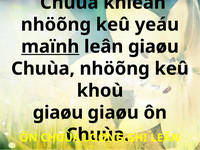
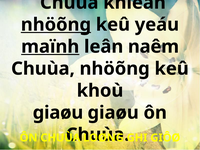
nhöõng underline: none -> present (56, 25)
leân giaøu: giaøu -> naêm (153, 47)
GHI LEÂN: LEÂN -> GIÔØ (165, 138)
